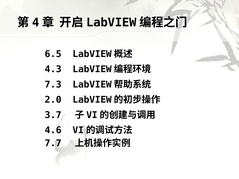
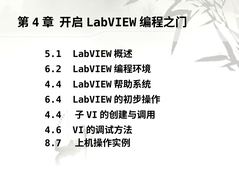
6.5: 6.5 -> 5.1 (53, 54)
4.3: 4.3 -> 6.2 (53, 69)
7.3: 7.3 -> 4.4 (53, 85)
2.0: 2.0 -> 6.4 (53, 100)
3.7: 3.7 -> 4.4 (53, 115)
7.7: 7.7 -> 8.7 (53, 143)
